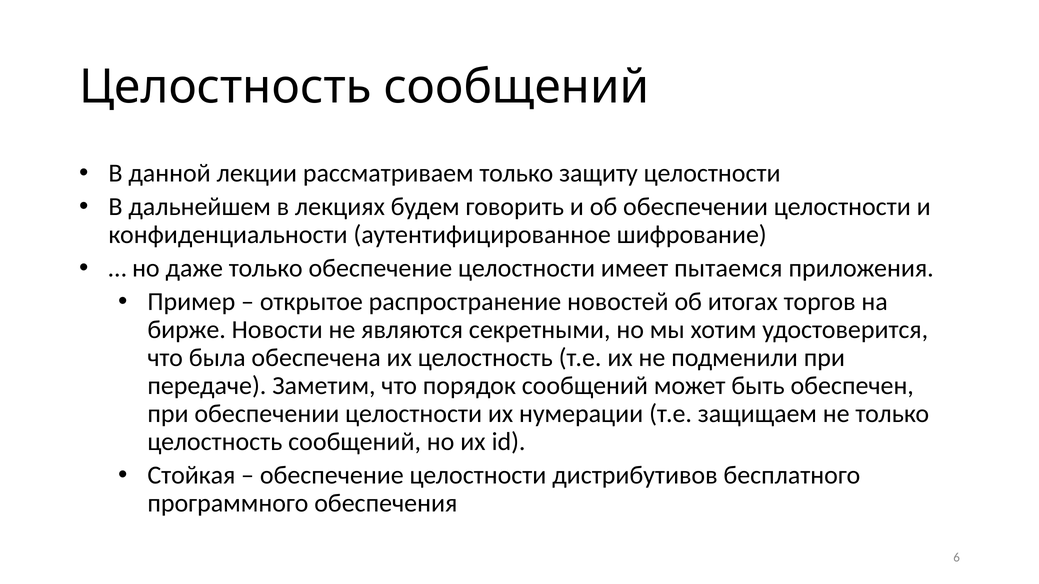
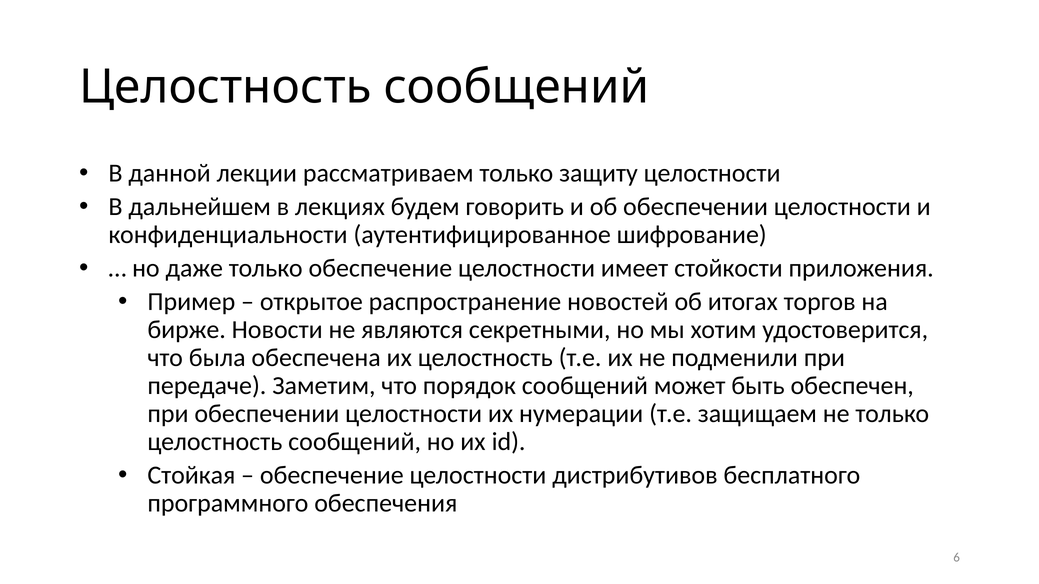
пытаемся: пытаемся -> стойкости (728, 268)
